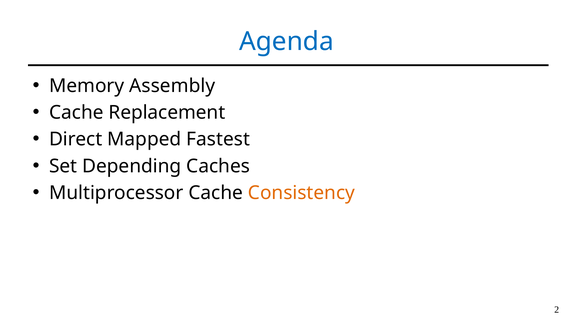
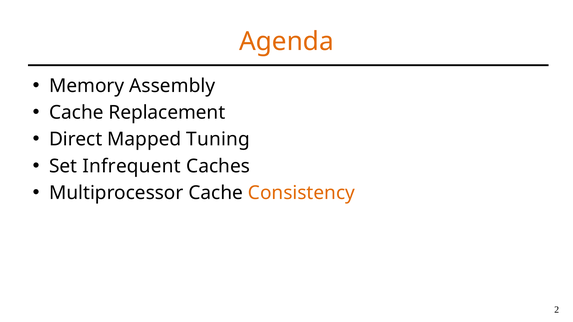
Agenda colour: blue -> orange (286, 42)
Fastest: Fastest -> Tuning (218, 139)
Depending: Depending -> Infrequent (132, 166)
